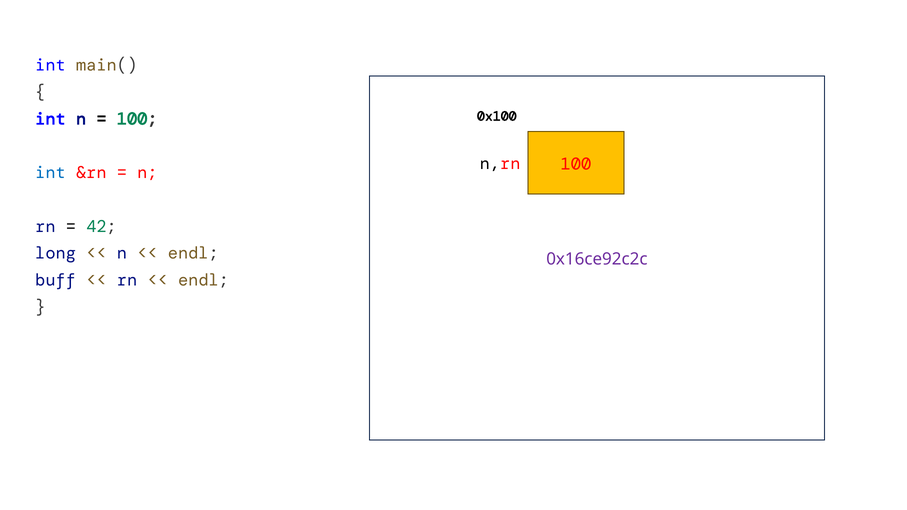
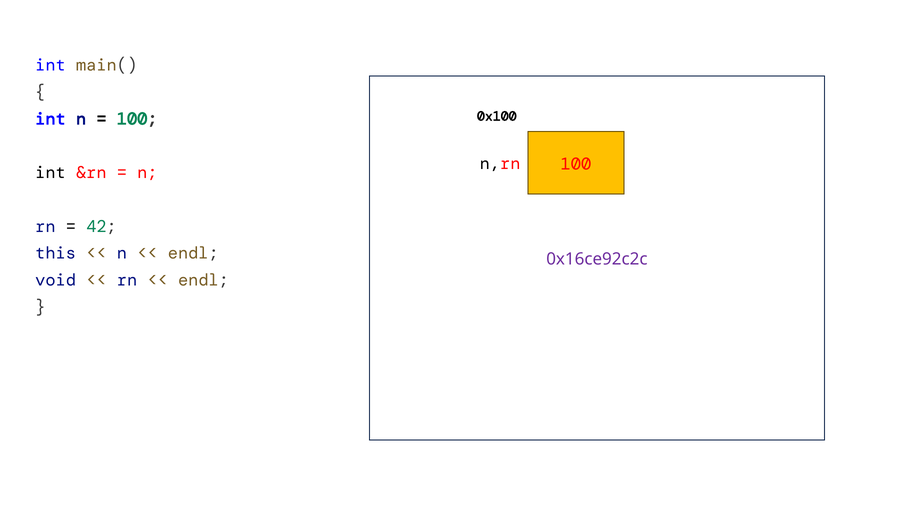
int colour: blue -> black (50, 173)
long: long -> this (56, 253)
buff: buff -> void (56, 280)
